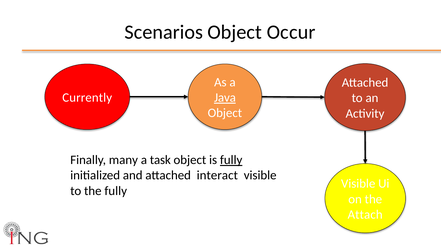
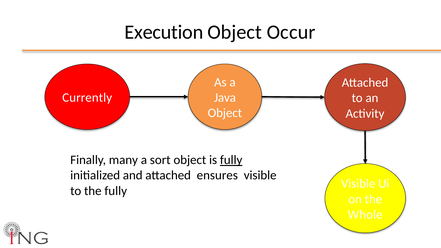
Scenarios: Scenarios -> Execution (164, 32)
Java underline: present -> none (225, 98)
task: task -> sort (160, 160)
interact: interact -> ensures (217, 175)
Attach: Attach -> Whole (365, 215)
